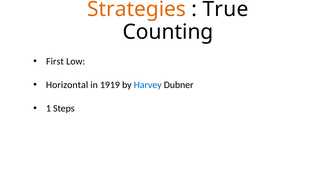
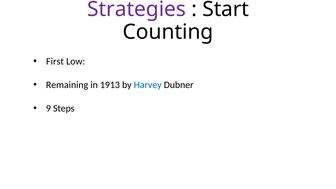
Strategies colour: orange -> purple (137, 9)
True: True -> Start (226, 9)
Horizontal: Horizontal -> Remaining (67, 85)
1919: 1919 -> 1913 (110, 85)
1: 1 -> 9 (48, 108)
